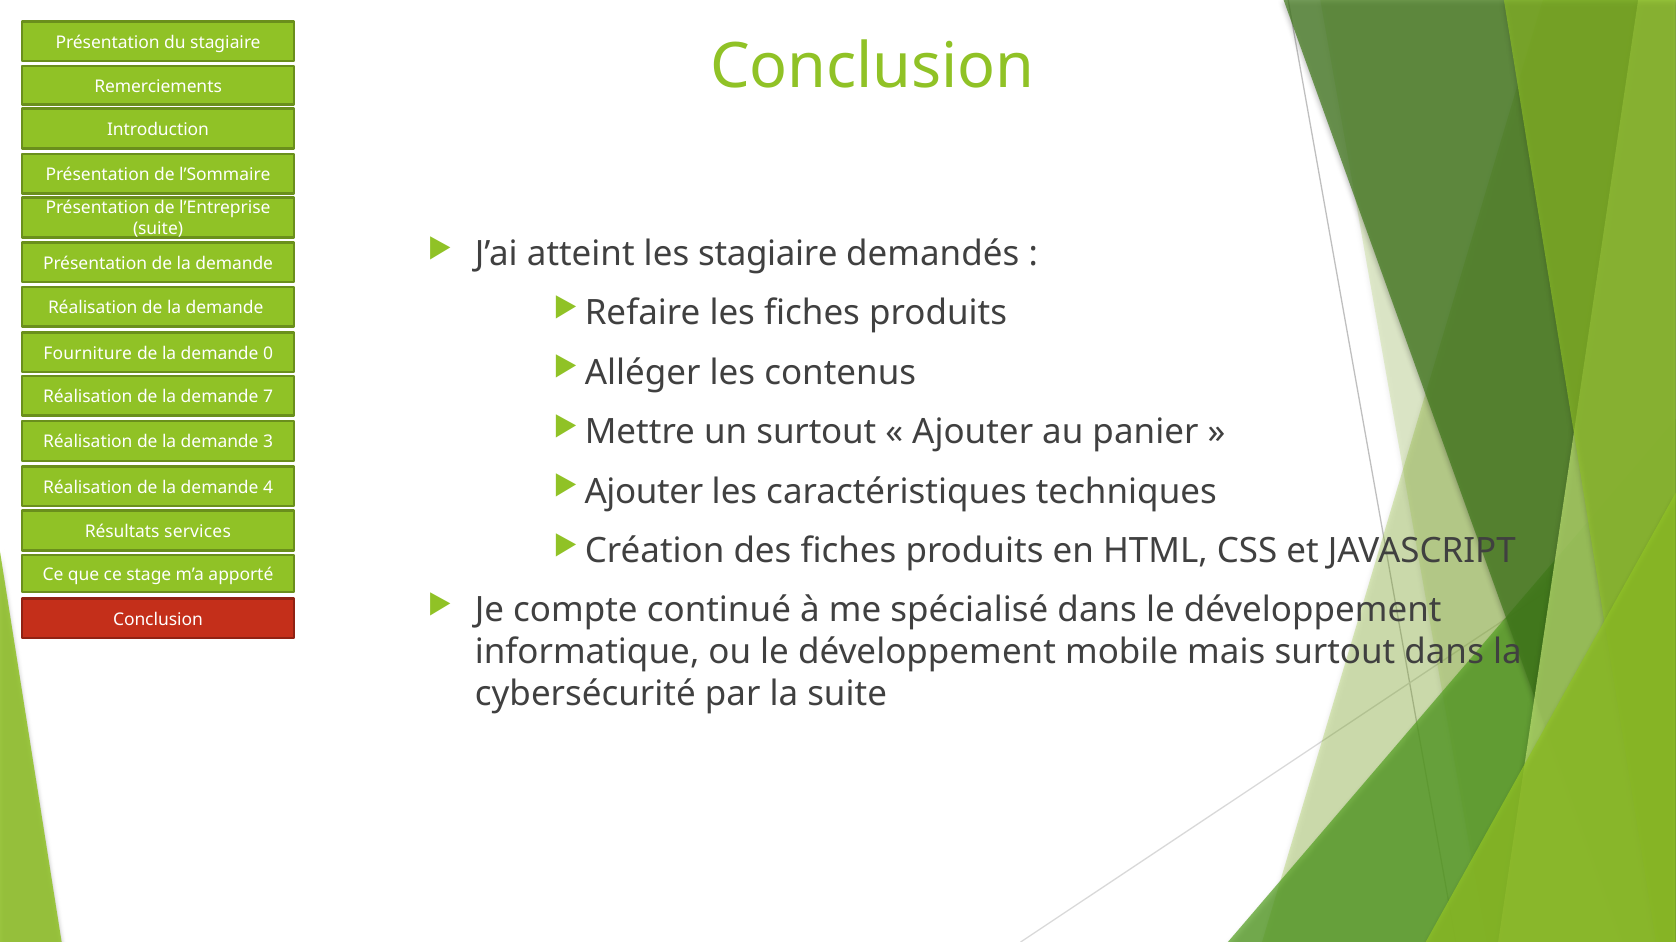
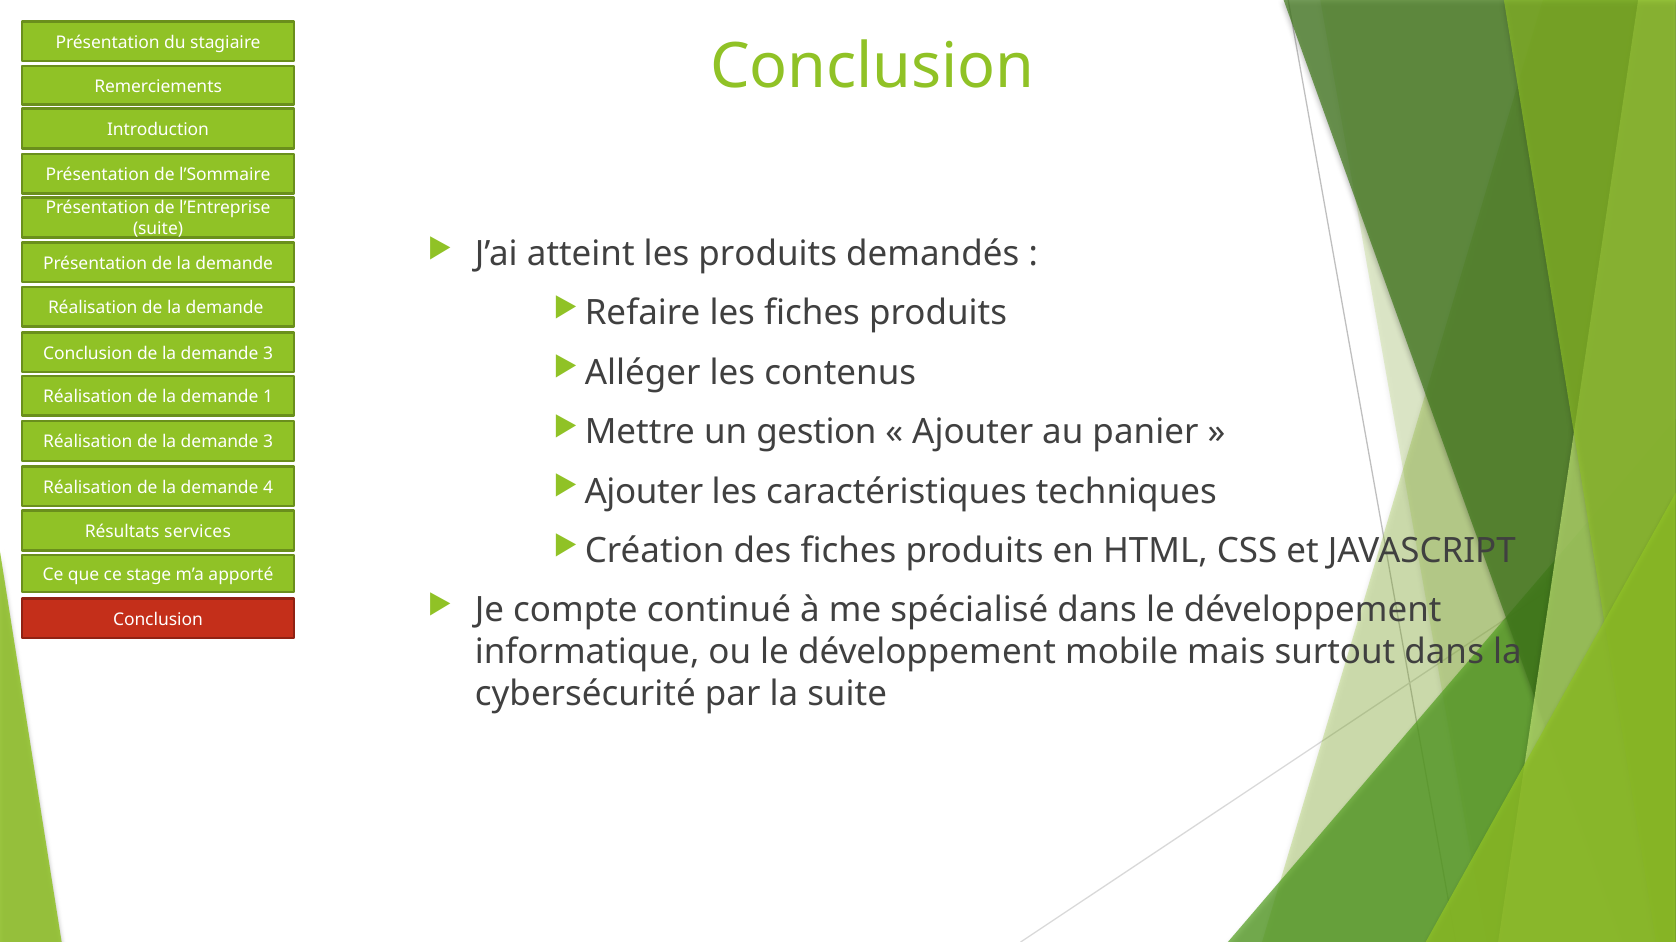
les stagiaire: stagiaire -> produits (768, 254)
Fourniture: Fourniture -> Conclusion (88, 354)
0: 0 -> 3 (268, 354)
7: 7 -> 1 (268, 397)
un surtout: surtout -> gestion (816, 432)
